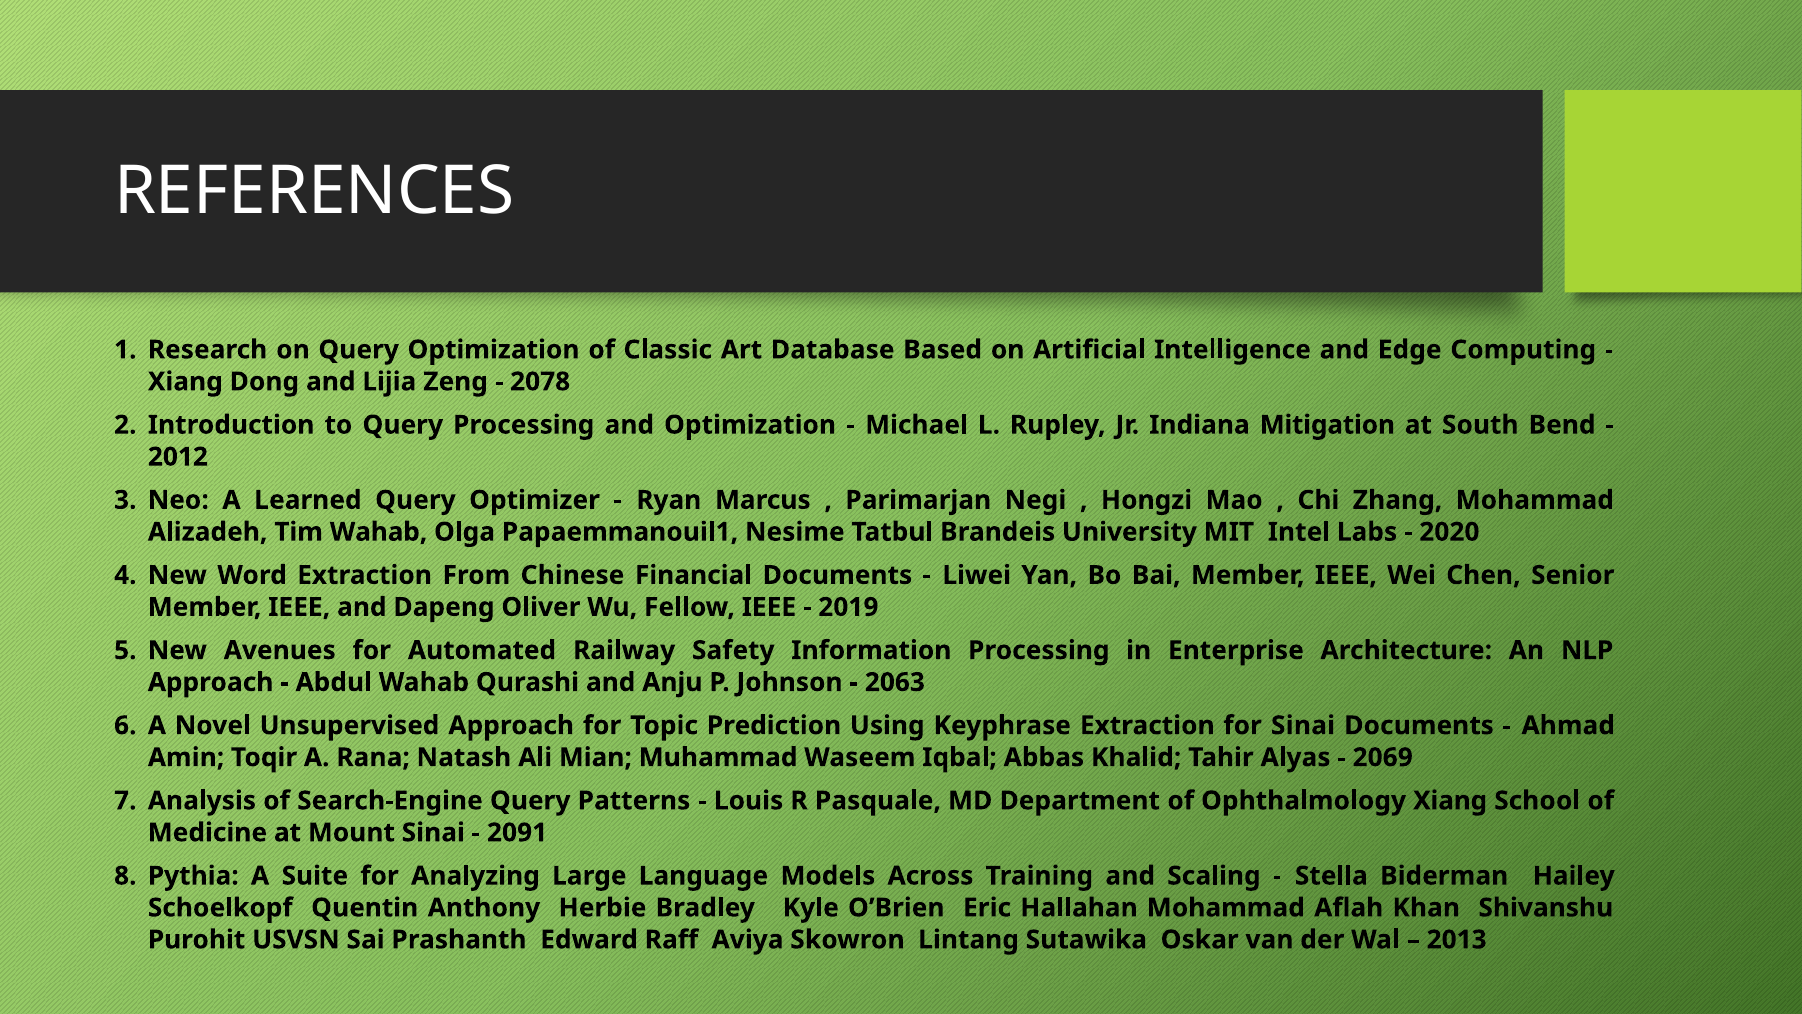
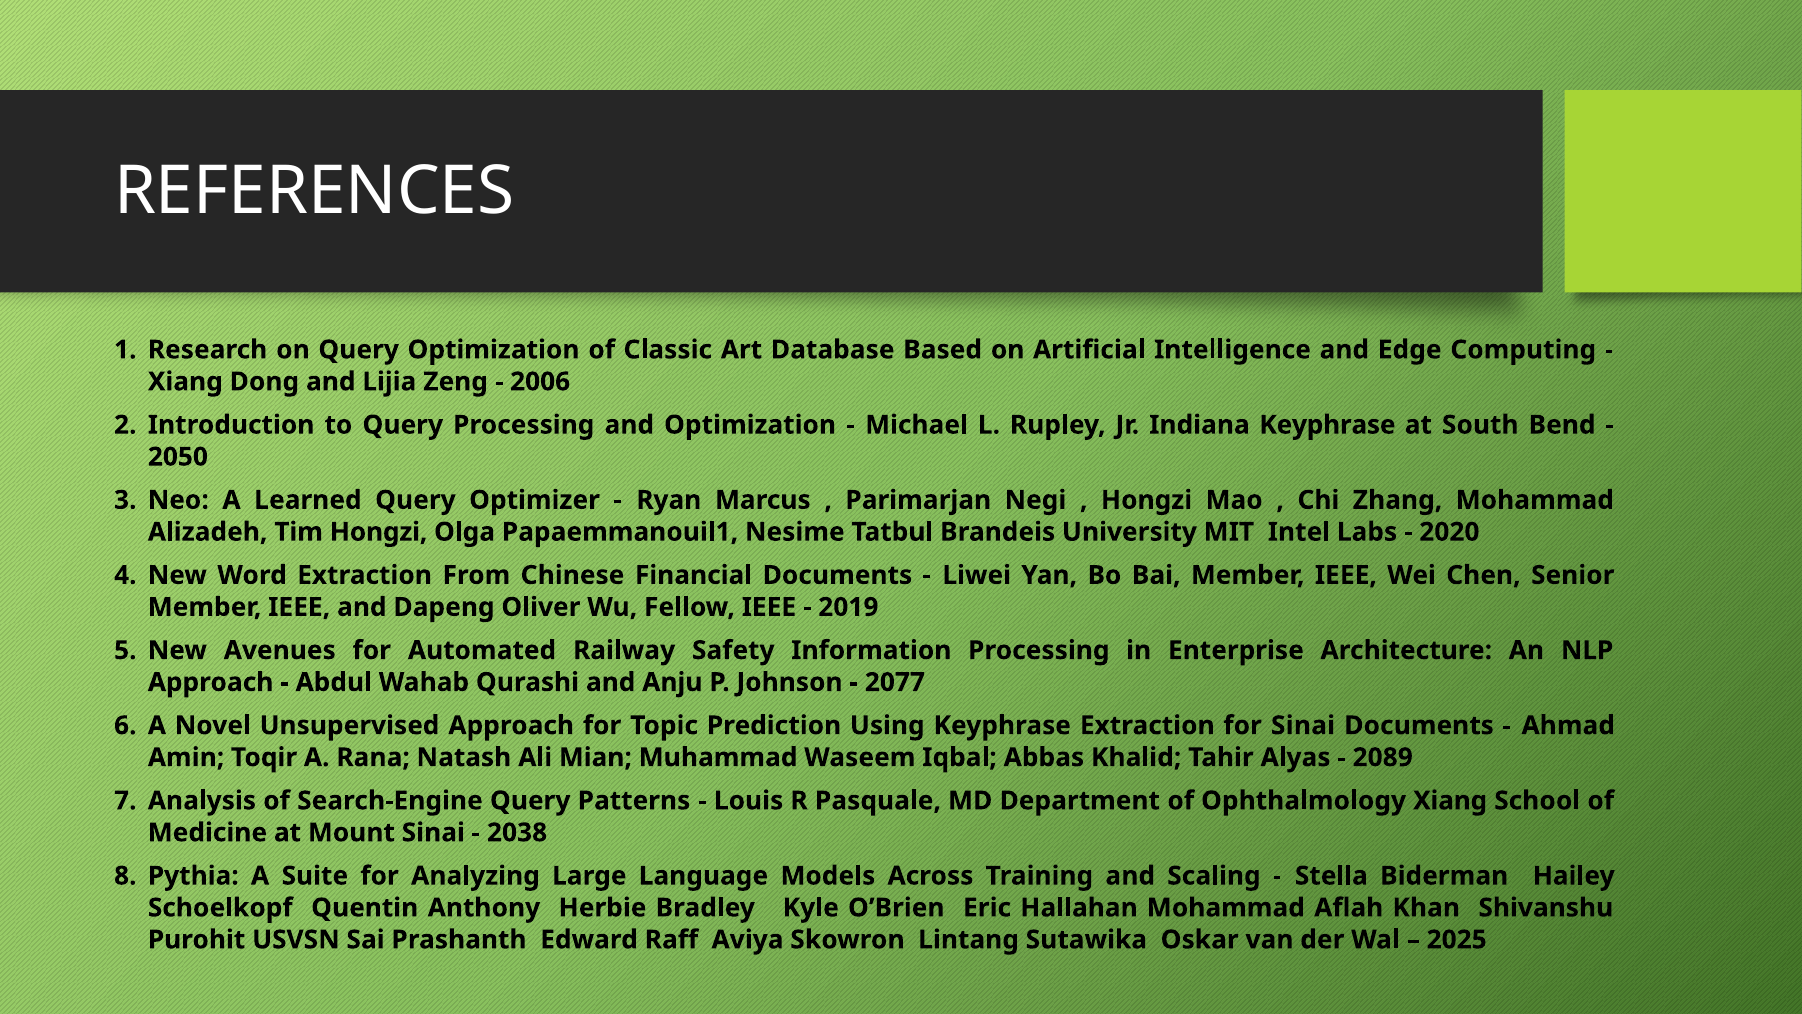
2078: 2078 -> 2006 (540, 382)
Indiana Mitigation: Mitigation -> Keyphrase (1327, 425)
2012: 2012 -> 2050 (178, 457)
Tim Wahab: Wahab -> Hongzi (379, 532)
2063: 2063 -> 2077 (895, 682)
2069: 2069 -> 2089 (1383, 757)
2091: 2091 -> 2038 (517, 832)
2013: 2013 -> 2025 (1457, 939)
